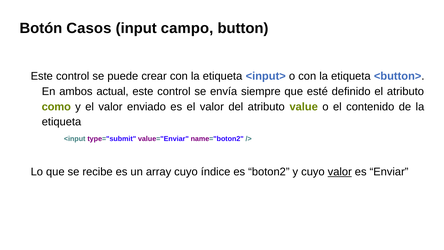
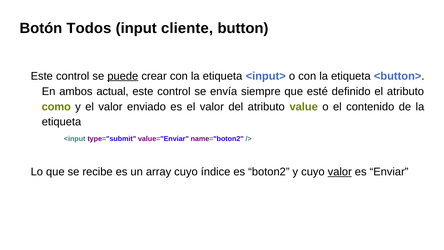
Casos: Casos -> Todos (89, 28)
campo: campo -> cliente (187, 28)
puede underline: none -> present (123, 76)
